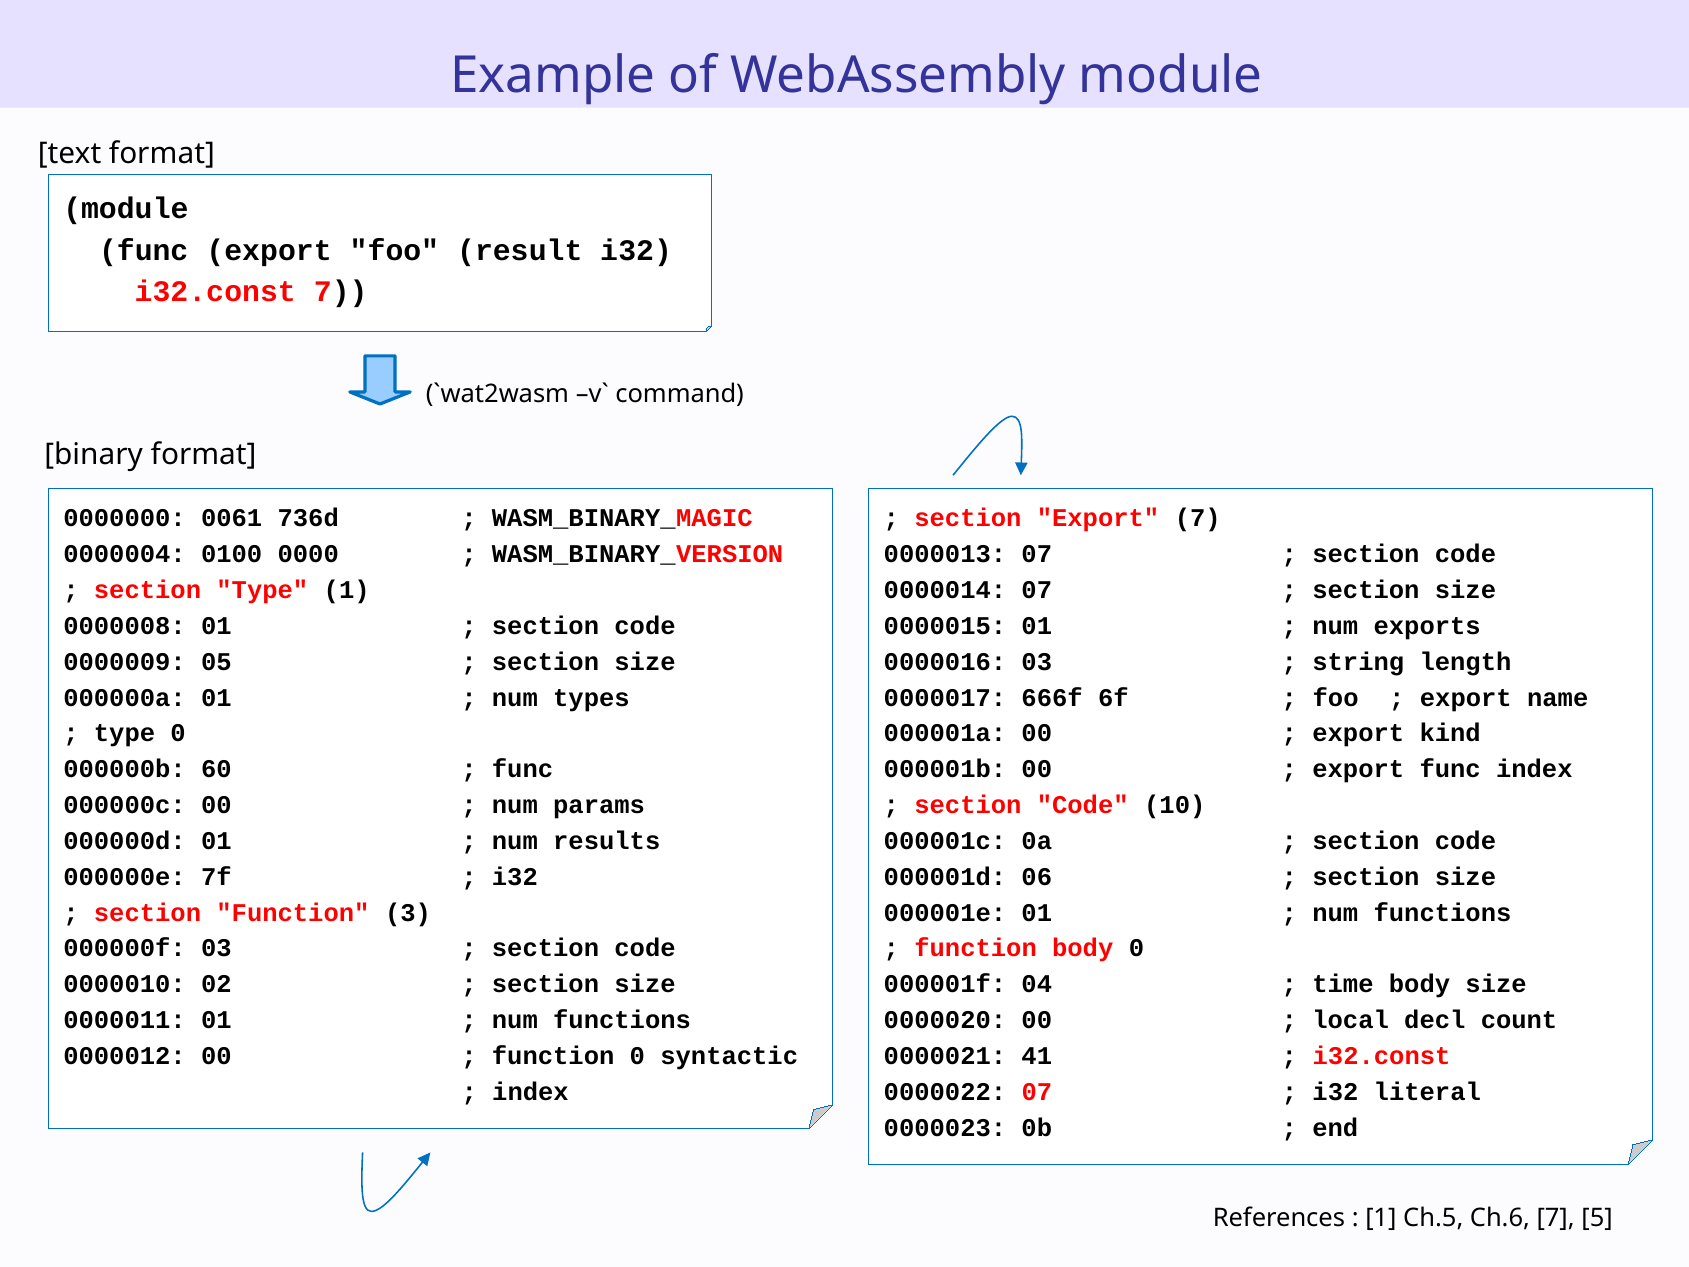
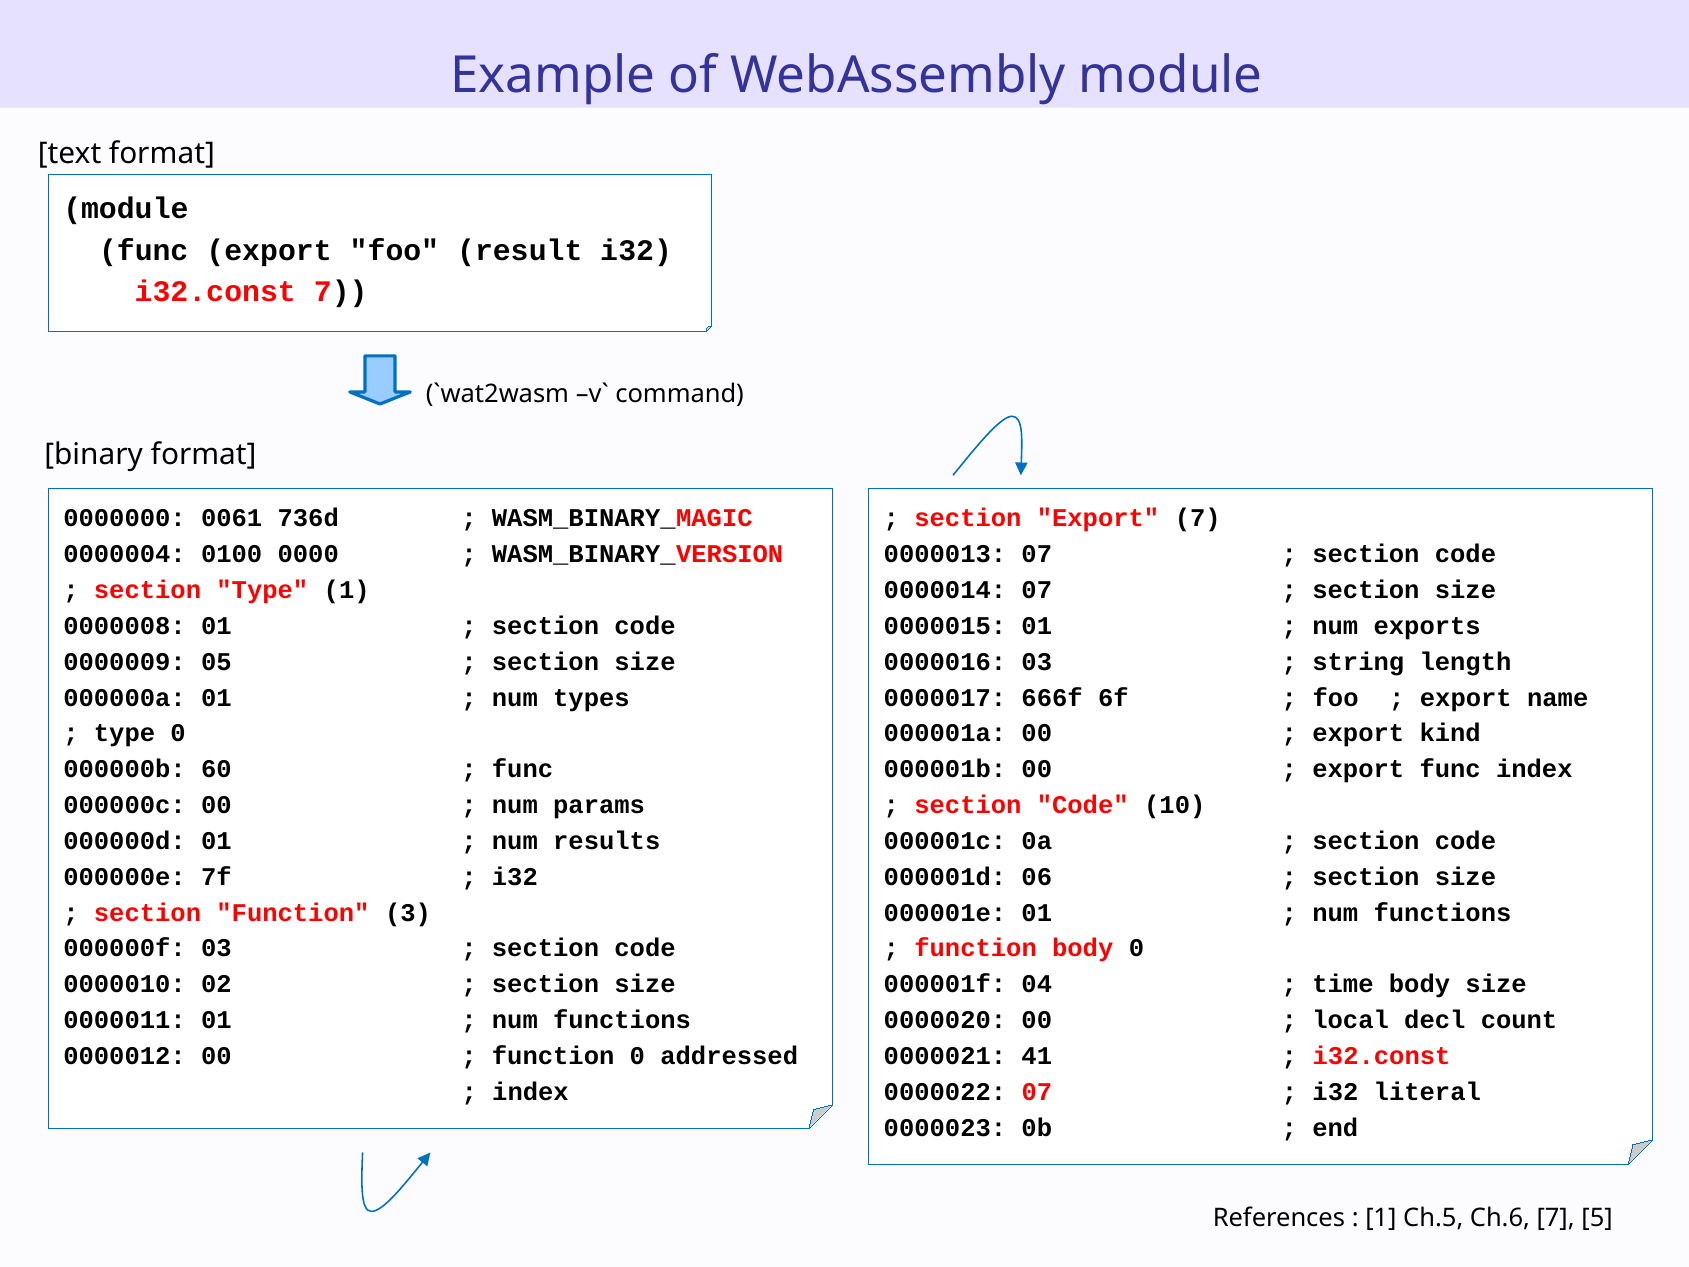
syntactic: syntactic -> addressed (729, 1056)
